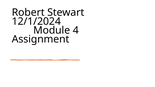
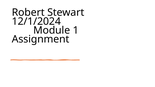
4: 4 -> 1 (76, 30)
